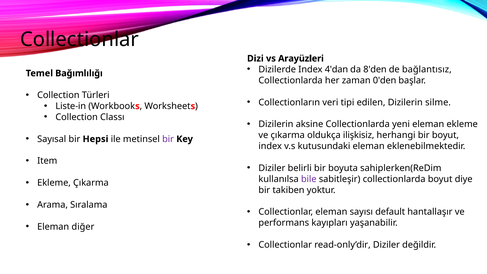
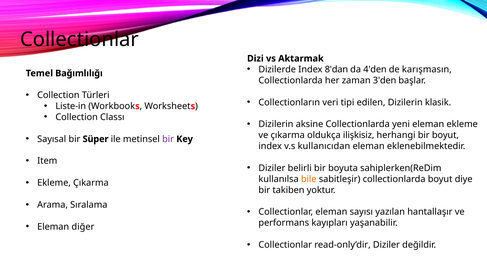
Arayüzleri: Arayüzleri -> Aktarmak (301, 58)
4'dan: 4'dan -> 8'dan (336, 69)
8'den: 8'den -> 4'den (375, 69)
bağlantısız: bağlantısız -> karışmasın (427, 69)
0'den: 0'den -> 3'den (385, 80)
silme: silme -> klasik (438, 102)
Hepsi: Hepsi -> Süper (96, 139)
kutusundaki: kutusundaki -> kullanıcıdan (324, 146)
bile colour: purple -> orange (309, 179)
default: default -> yazılan (390, 212)
